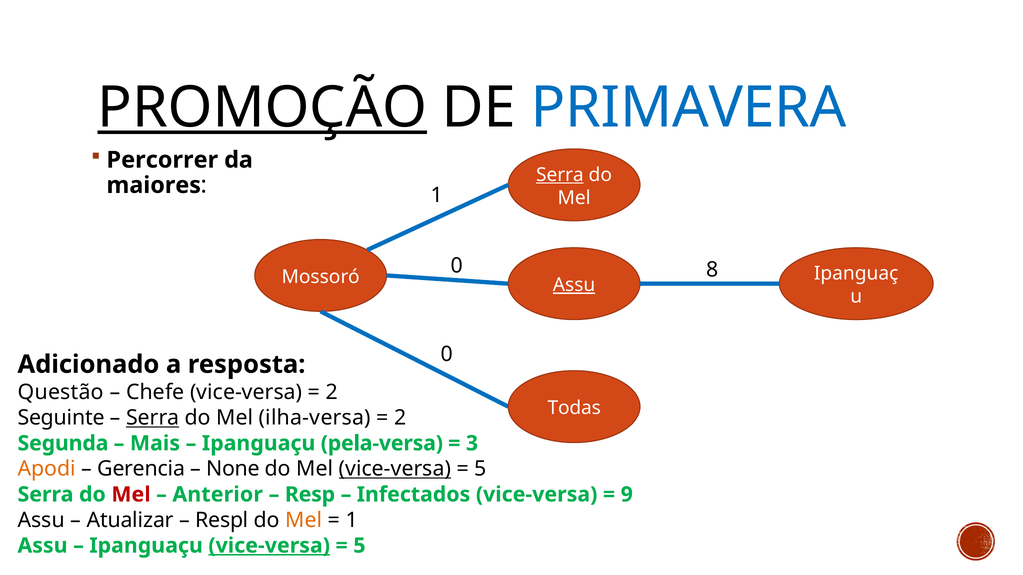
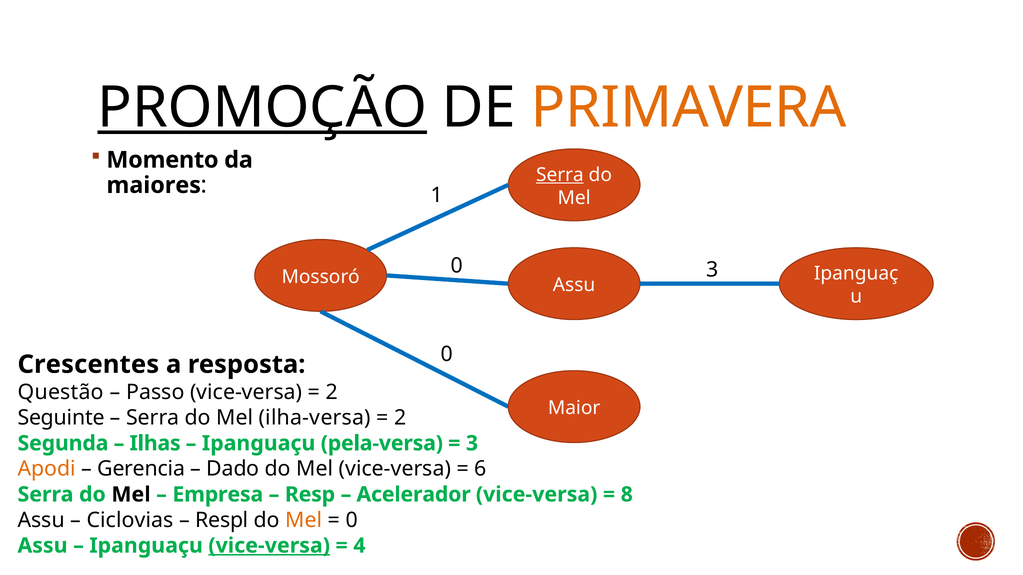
PRIMAVERA colour: blue -> orange (689, 108)
Percorrer: Percorrer -> Momento (162, 160)
0 8: 8 -> 3 (712, 270)
Assu underline: present -> none (574, 285)
Adicionado: Adicionado -> Crescentes (88, 365)
Chefe: Chefe -> Passo (155, 393)
Todas: Todas -> Maior (574, 408)
Serra underline: present -> none (153, 418)
Mais: Mais -> Ilhas (155, 444)
None: None -> Dado (233, 469)
vice-versa underline: present -> none (395, 469)
5: 5 -> 6 (480, 469)
Mel colour: red -> black (131, 495)
Anterior: Anterior -> Empresa (218, 495)
Infectados: Infectados -> Acelerador (414, 495)
9: 9 -> 8 (627, 495)
Atualizar: Atualizar -> Ciclovias (130, 520)
1: 1 -> 0 (352, 520)
5: 5 -> 4 (359, 546)
